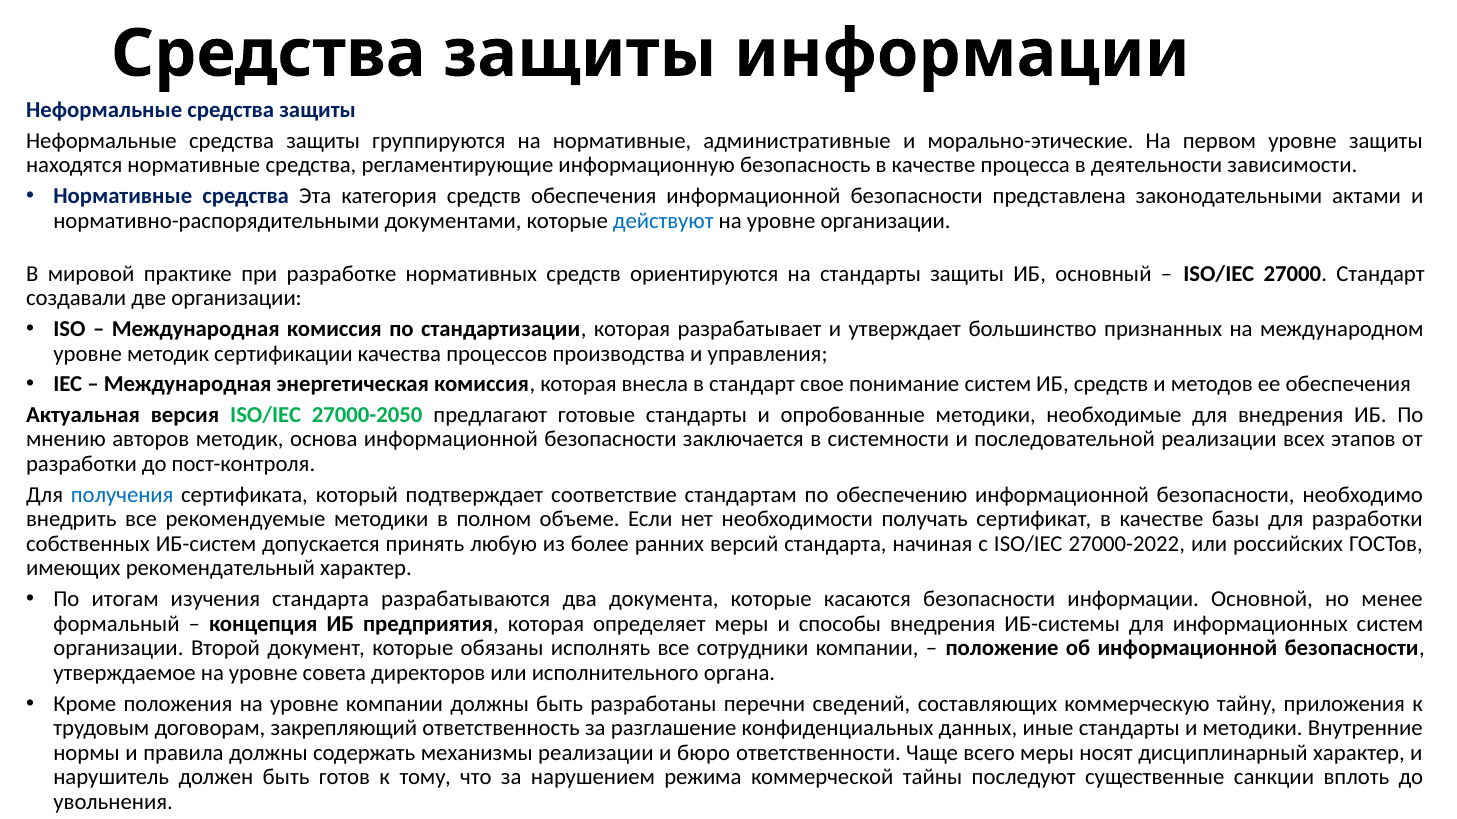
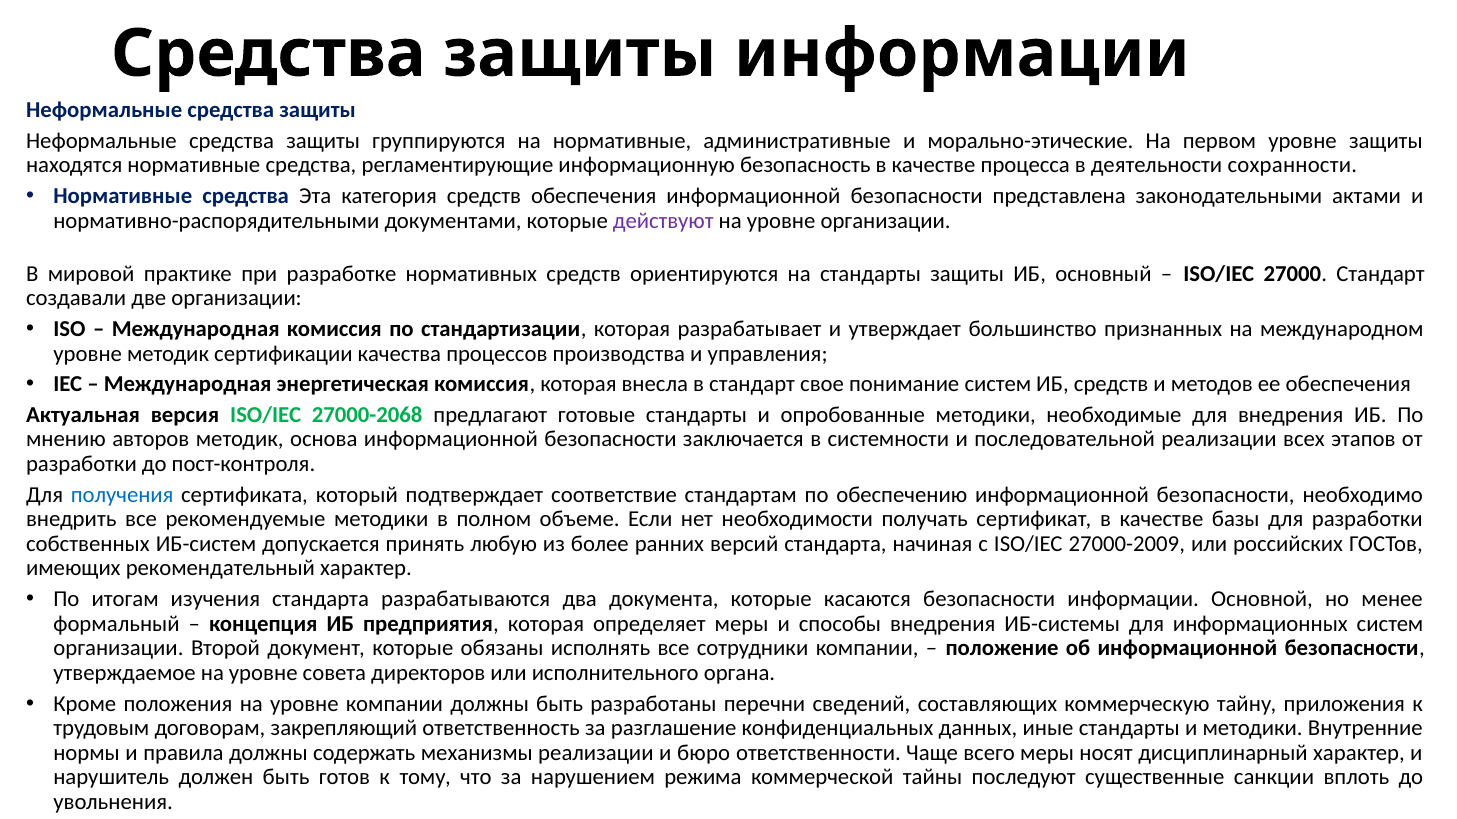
зависимости: зависимости -> сохранности (1292, 165)
действуют colour: blue -> purple (663, 221)
27000-2050: 27000-2050 -> 27000-2068 (367, 415)
27000-2022: 27000-2022 -> 27000-2009 (1127, 544)
